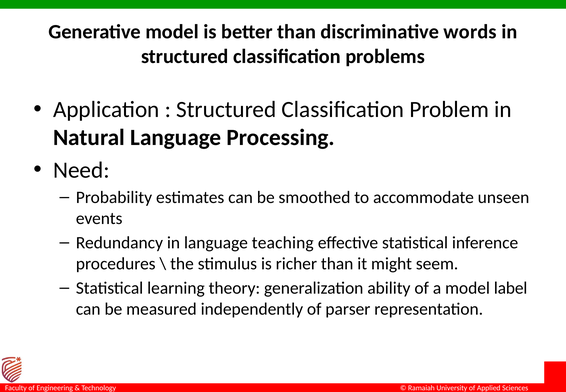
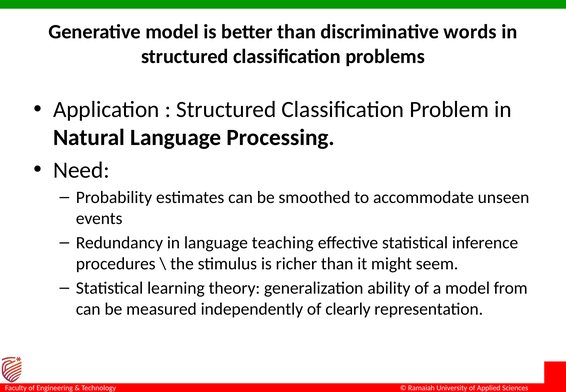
label: label -> from (511, 288)
parser: parser -> clearly (348, 309)
